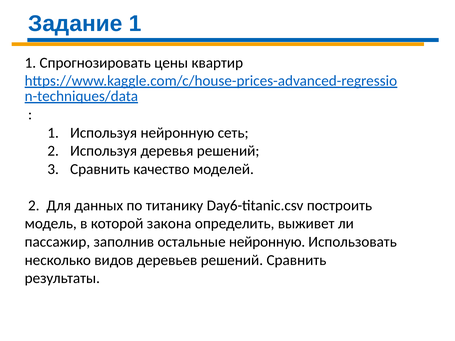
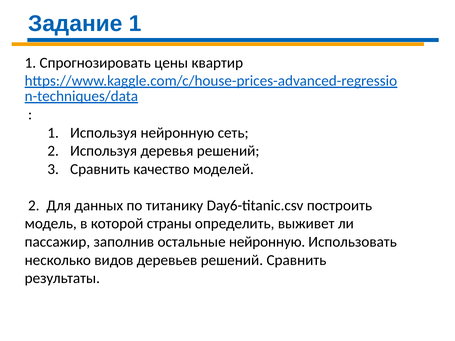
закона: закона -> страны (169, 224)
